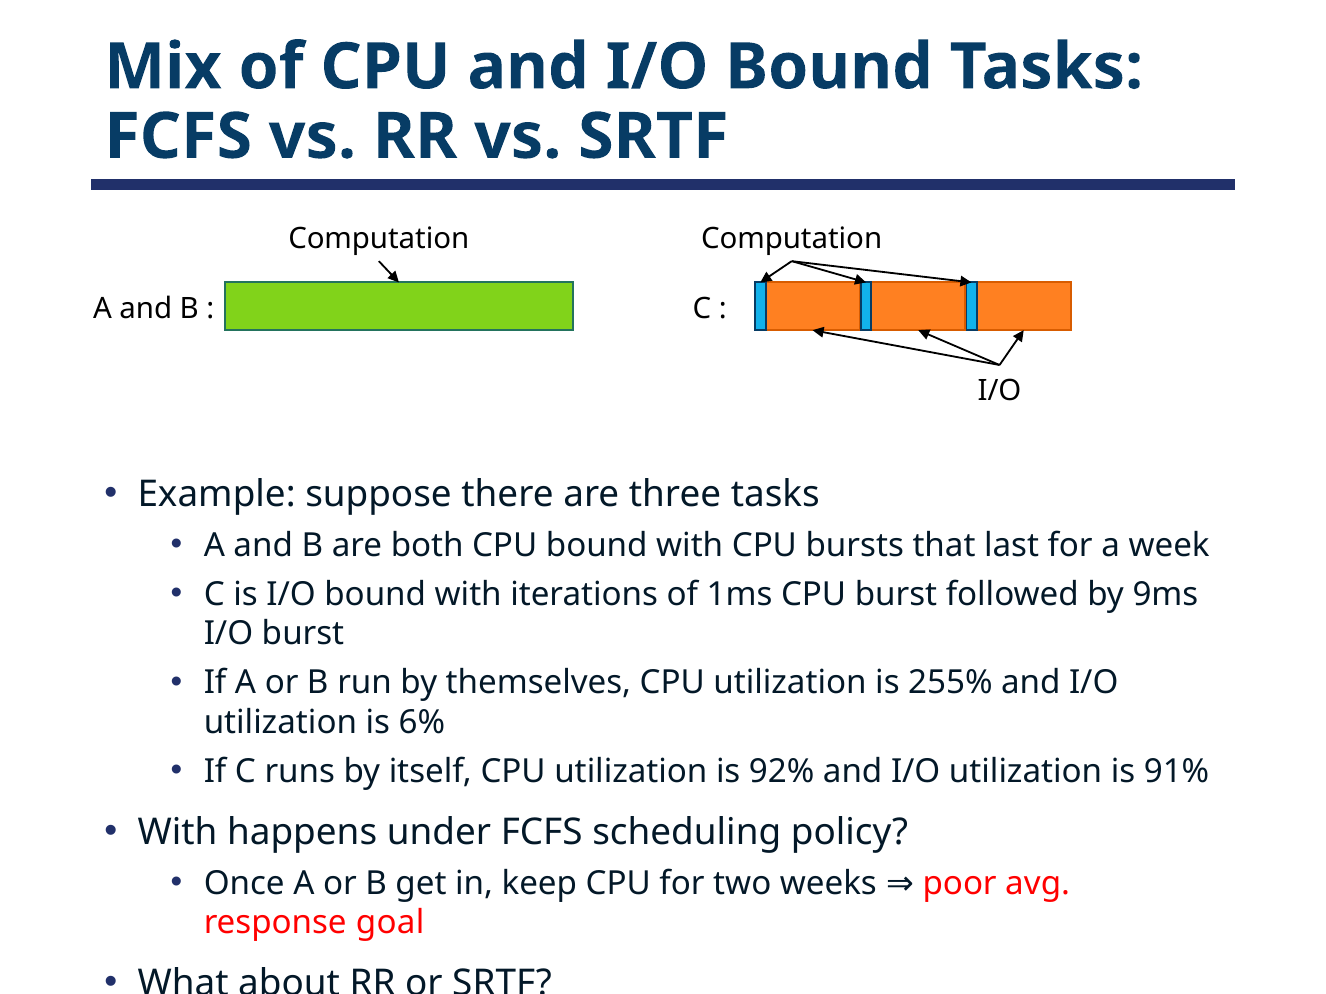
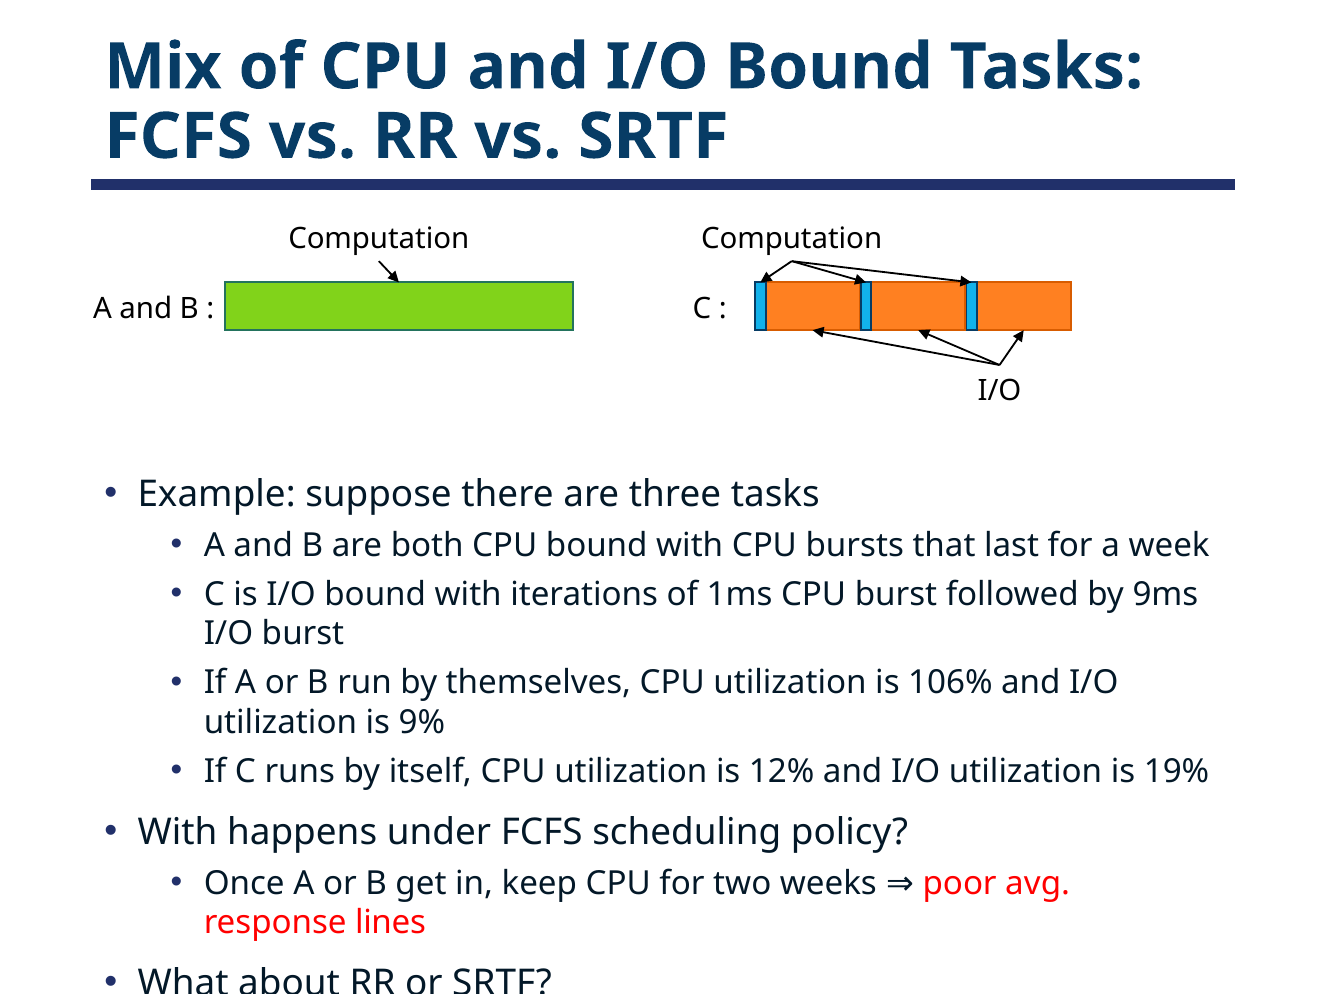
255%: 255% -> 106% (950, 683)
6%: 6% -> 9% (422, 723)
92%: 92% -> 12% (782, 772)
91%: 91% -> 19% (1177, 772)
goal: goal -> lines (390, 923)
